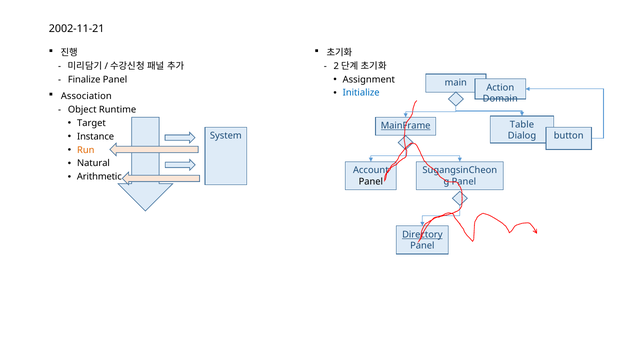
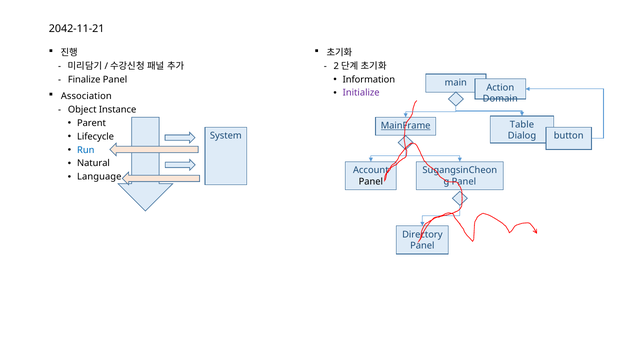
2002-11-21: 2002-11-21 -> 2042-11-21 (77, 29)
Assignment: Assignment -> Information (369, 80)
Initialize colour: blue -> purple (361, 93)
Runtime: Runtime -> Instance (118, 110)
Target: Target -> Parent (91, 123)
Instance: Instance -> Lifecycle (96, 137)
Run colour: orange -> blue (86, 150)
Arithmetic: Arithmetic -> Language (99, 177)
Directory underline: present -> none (422, 235)
